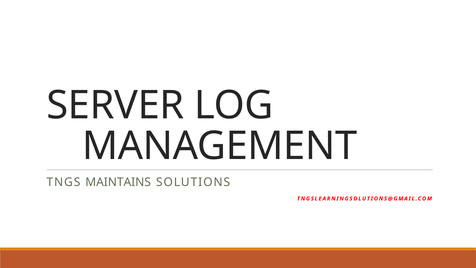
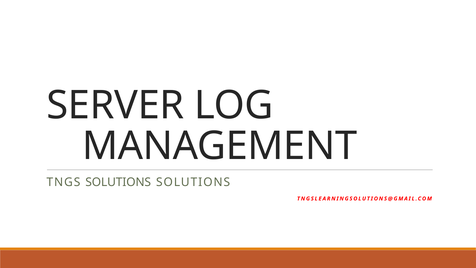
TNGS MAINTAINS: MAINTAINS -> SOLUTIONS (118, 182)
